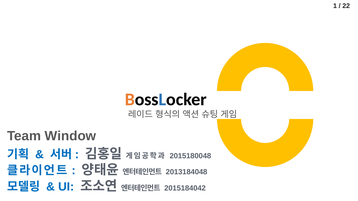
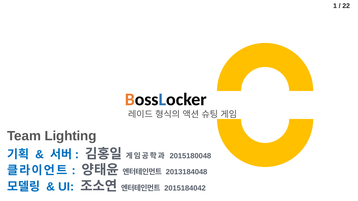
Window: Window -> Lighting (71, 136)
